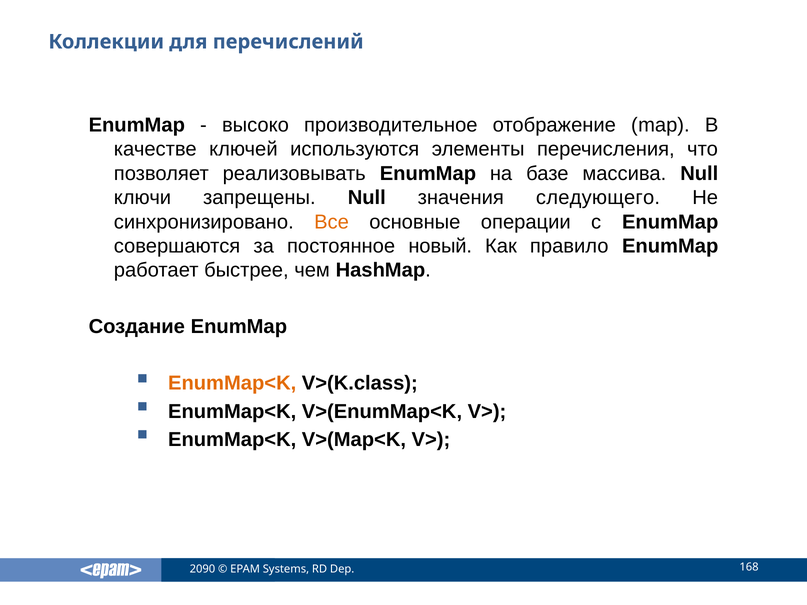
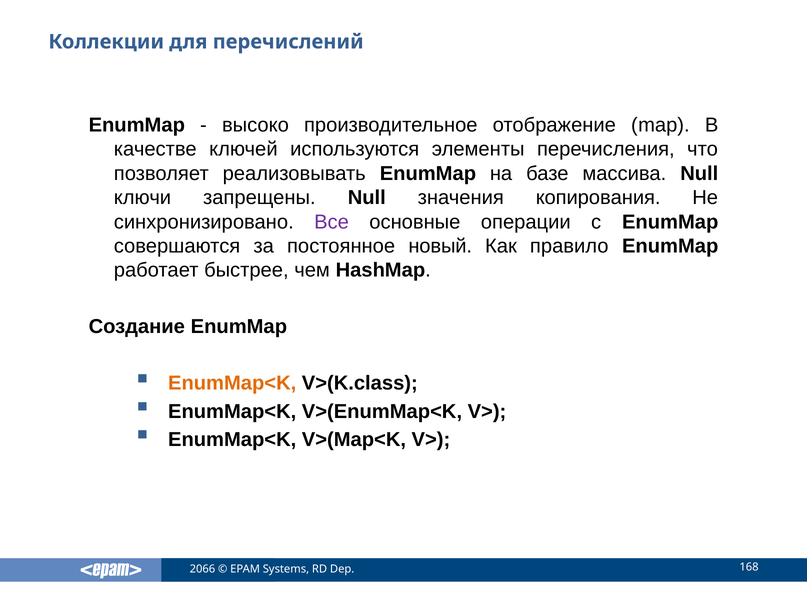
следующего: следующего -> копирования (598, 198)
Все colour: orange -> purple (332, 222)
2090: 2090 -> 2066 (202, 569)
